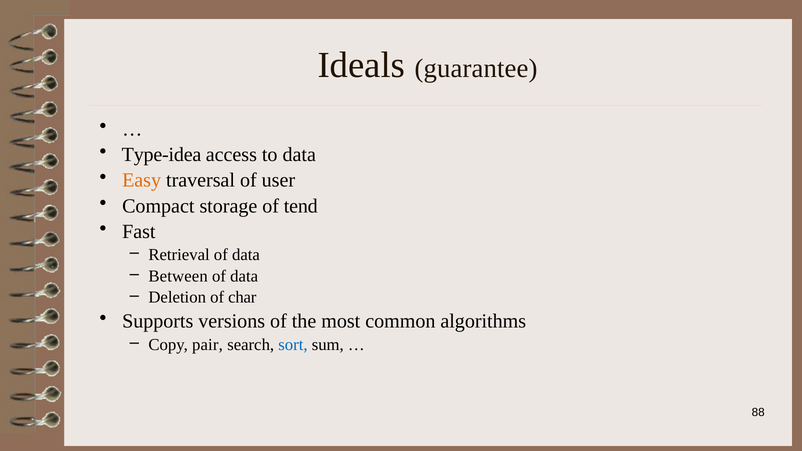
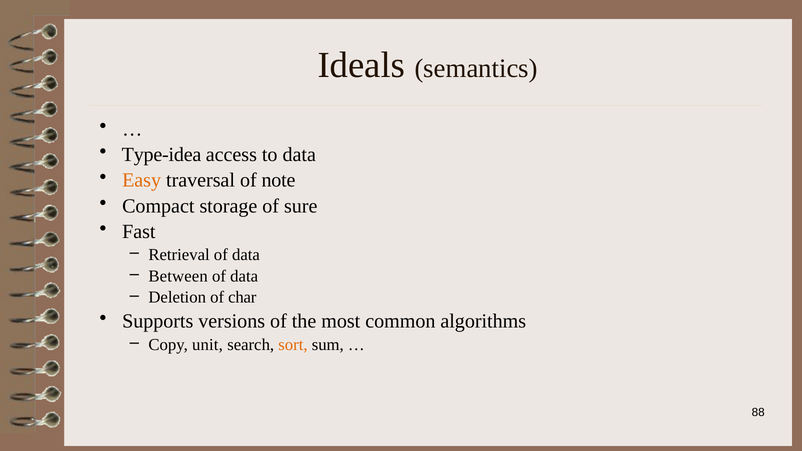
guarantee: guarantee -> semantics (476, 69)
user: user -> note (278, 180)
tend: tend -> sure (301, 206)
pair: pair -> unit (207, 345)
sort colour: blue -> orange (293, 345)
